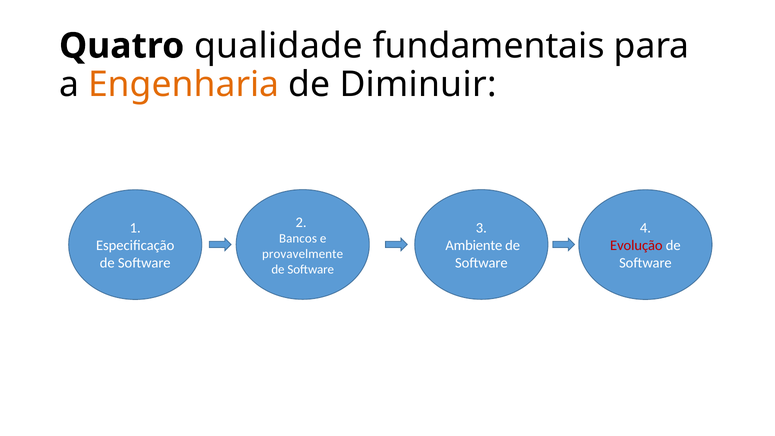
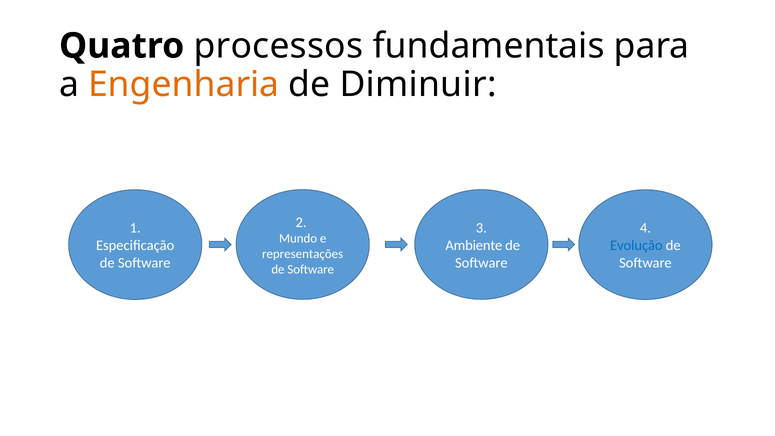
qualidade: qualidade -> processos (278, 46)
Bancos: Bancos -> Mundo (298, 239)
Evolução colour: red -> blue (636, 246)
provavelmente: provavelmente -> representações (303, 254)
